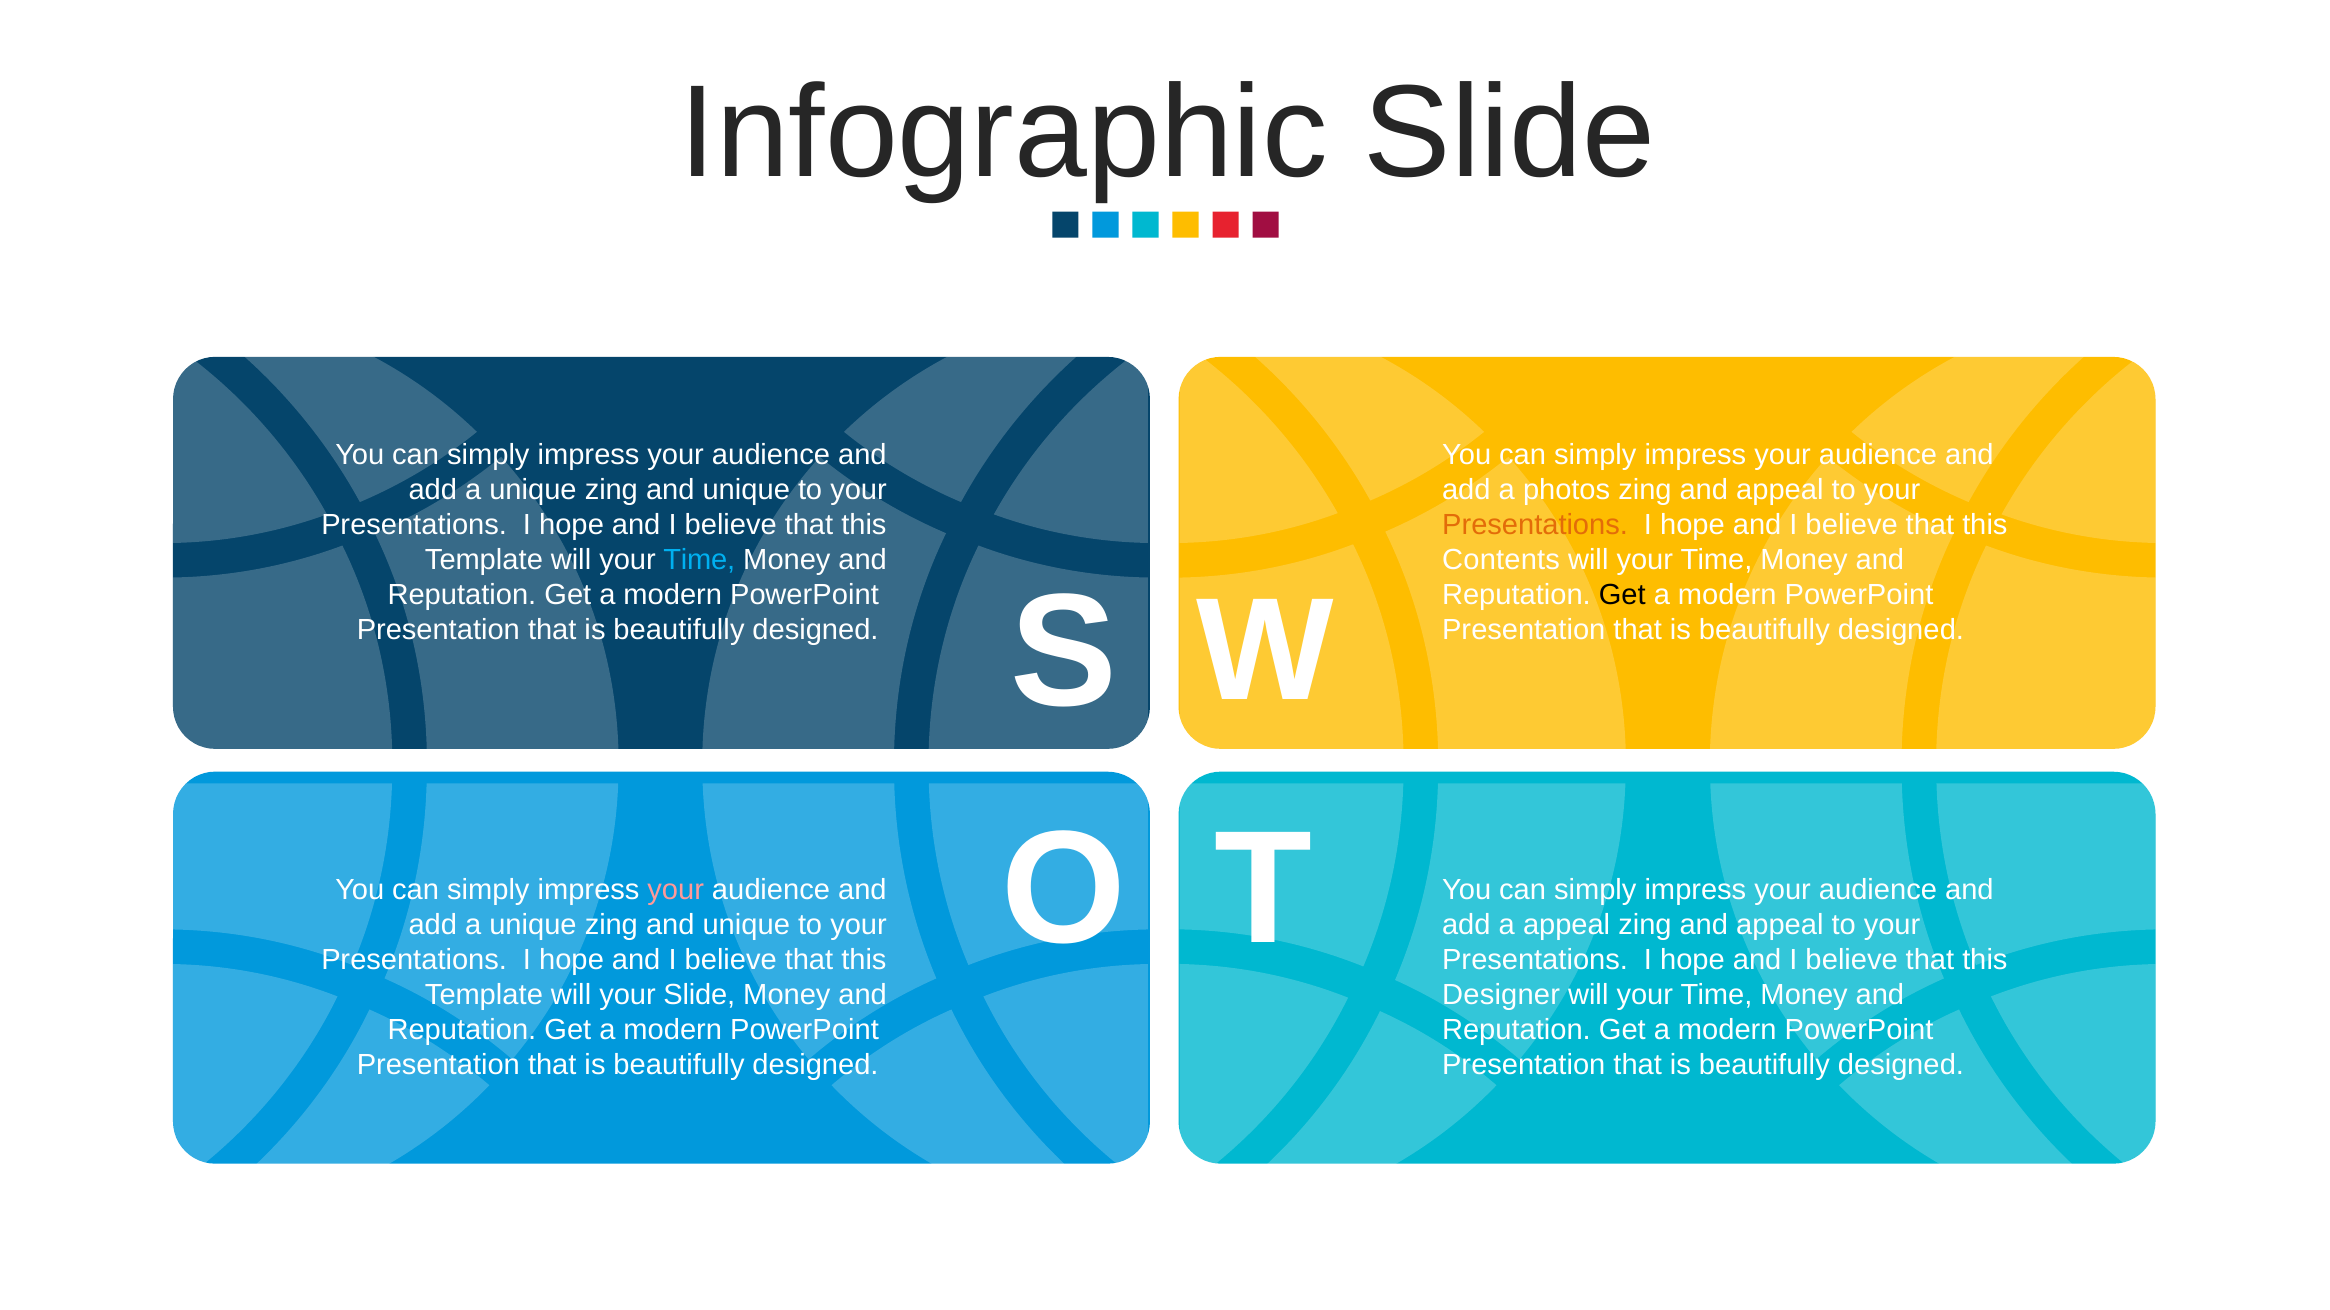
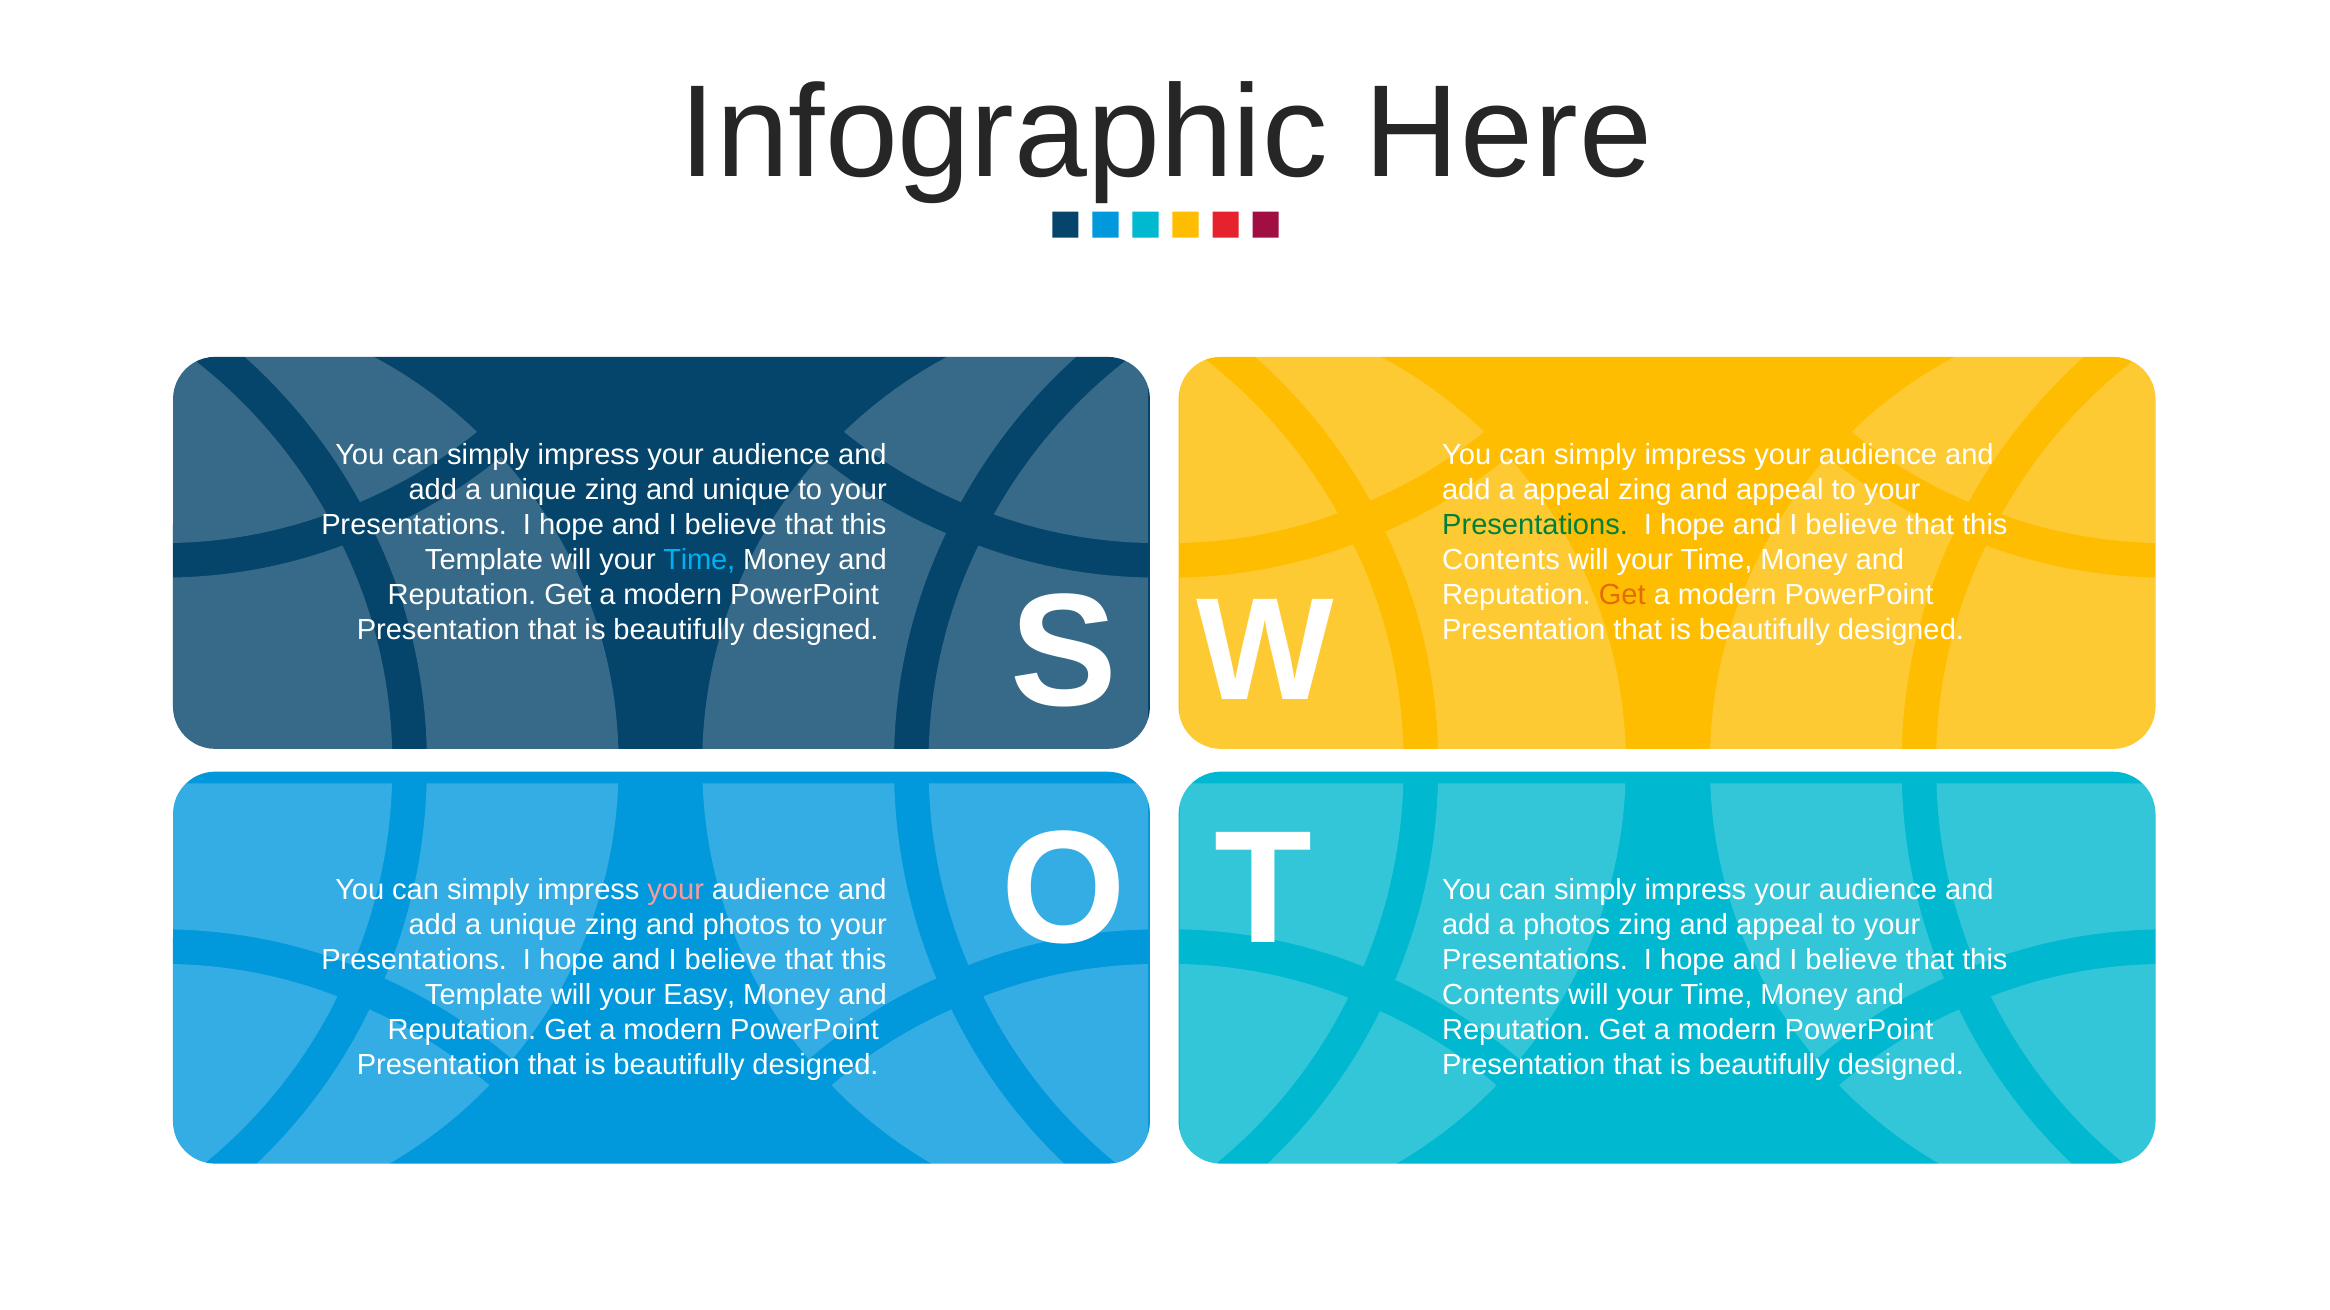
Infographic Slide: Slide -> Here (1509, 133)
a photos: photos -> appeal (1567, 490)
Presentations colour: orange -> green (1535, 525)
Get colour: black -> orange (1622, 595)
unique: unique -> photos (746, 925)
a appeal: appeal -> photos (1567, 925)
Slide: Slide -> Easy (699, 995)
Designer: Designer -> Contents (1501, 995)
